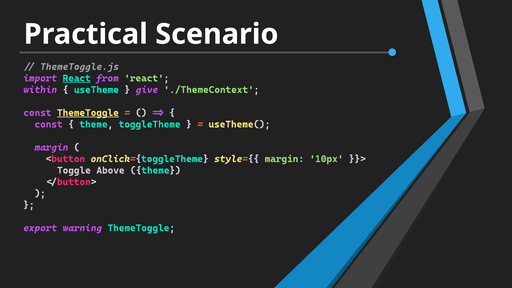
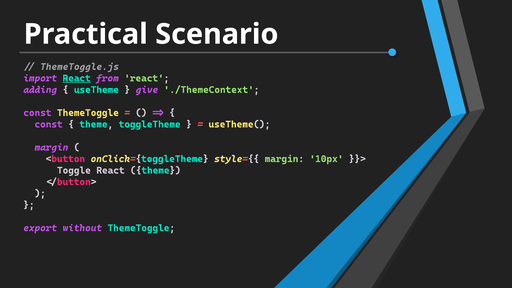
within: within -> adding (40, 90)
ThemeToggle underline: present -> none (88, 113)
Toggle Above: Above -> React (110, 170)
warning: warning -> without (82, 228)
